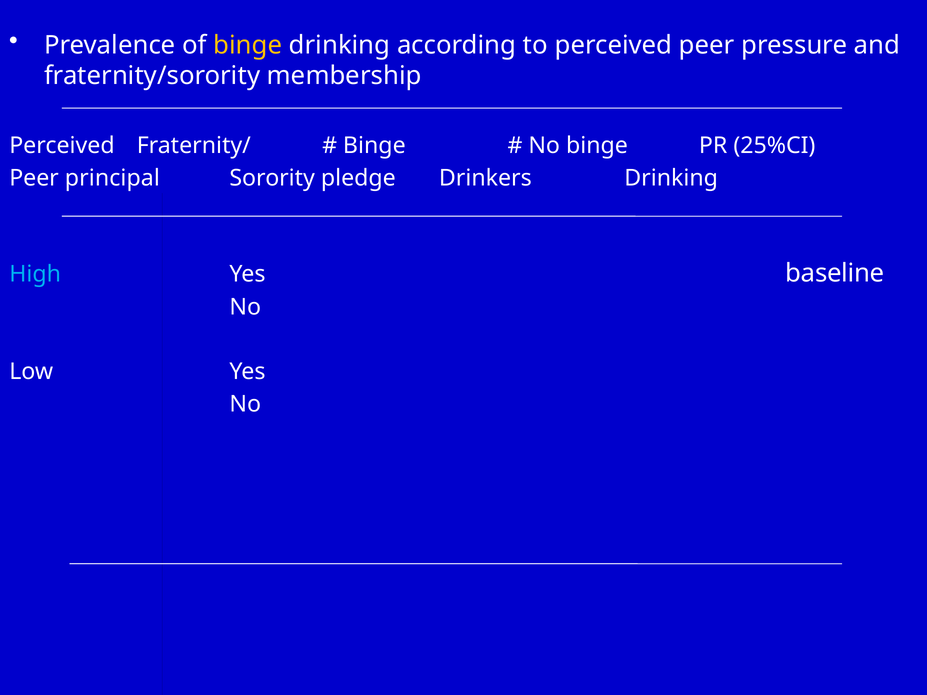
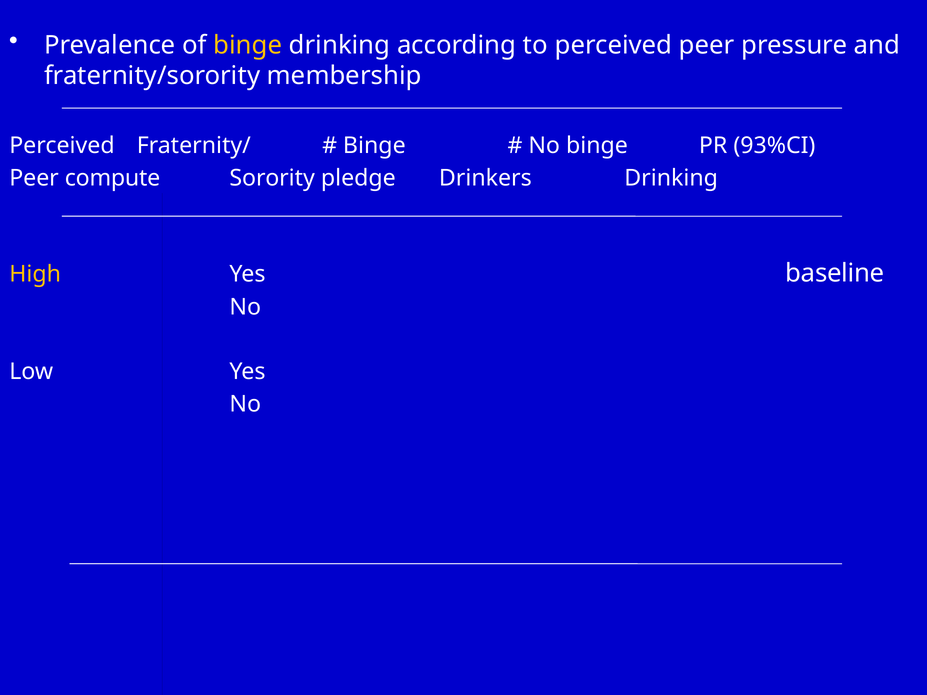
25%CI: 25%CI -> 93%CI (774, 146)
principal: principal -> compute (113, 178)
High colour: light blue -> yellow (35, 274)
